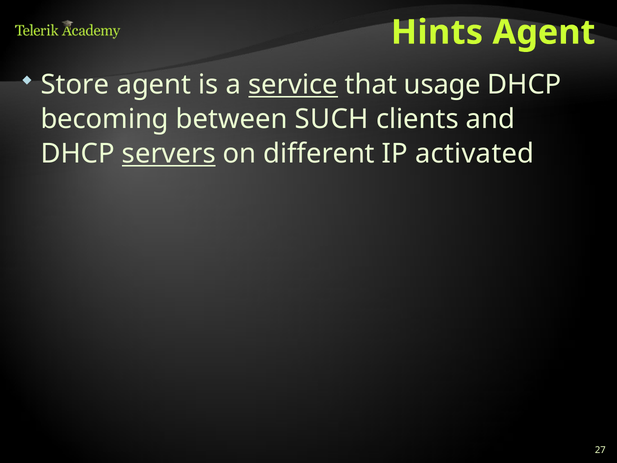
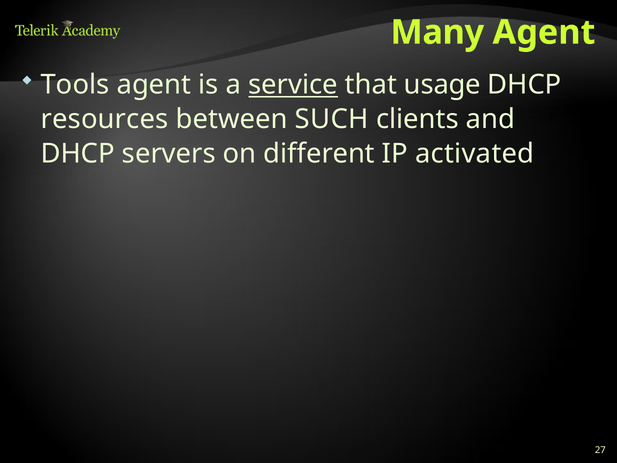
Hints: Hints -> Many (437, 32)
Store: Store -> Tools (75, 85)
becoming: becoming -> resources (105, 119)
servers underline: present -> none (169, 154)
